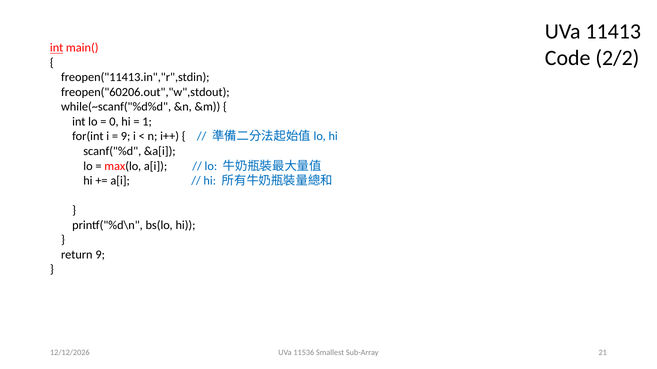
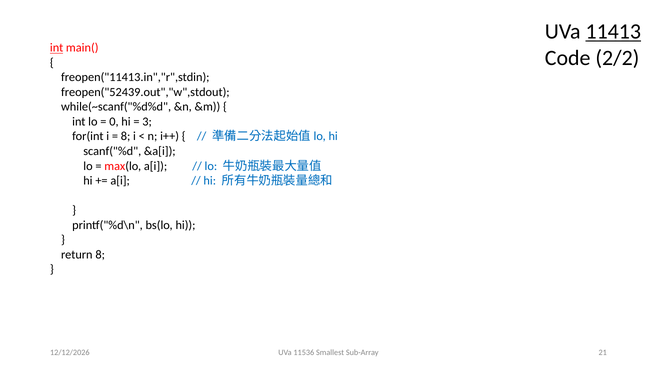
11413 underline: none -> present (613, 32)
freopen("60206.out","w",stdout: freopen("60206.out","w",stdout -> freopen("52439.out","w",stdout (145, 92)
1: 1 -> 3 (147, 122)
9: 9 -> 8 (126, 137)
return 9: 9 -> 8 (100, 255)
